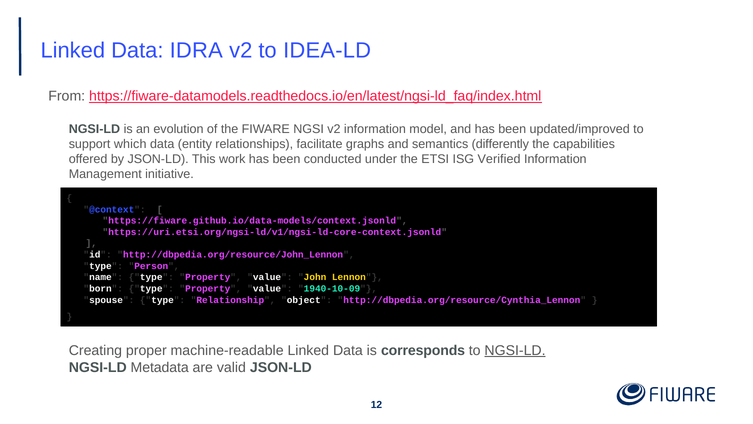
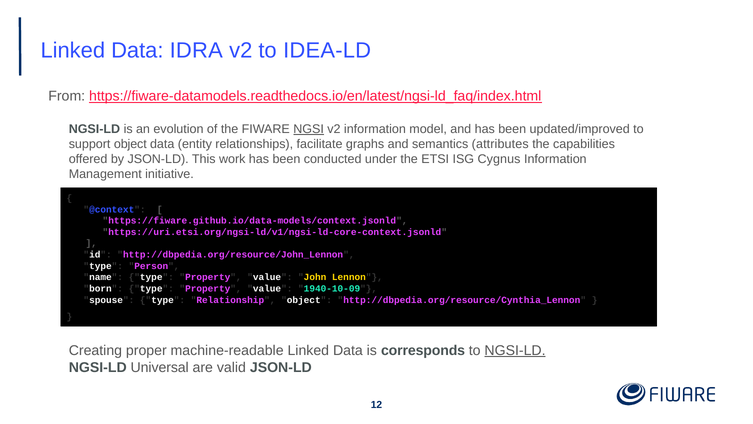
NGSI underline: none -> present (309, 129)
support which: which -> object (130, 144)
differently: differently -> attributes (500, 144)
Verified: Verified -> Cygnus (499, 159)
Metadata: Metadata -> Universal (160, 367)
